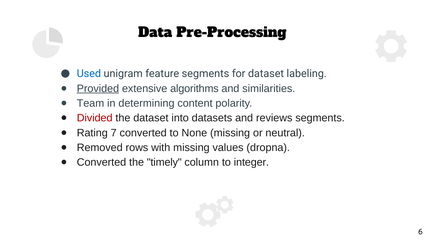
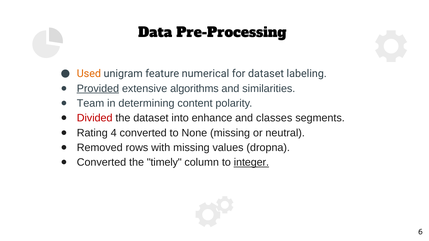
Used colour: blue -> orange (89, 74)
feature segments: segments -> numerical (205, 74)
datasets: datasets -> enhance (212, 118)
reviews: reviews -> classes (274, 118)
7: 7 -> 4 (114, 133)
integer underline: none -> present (251, 163)
